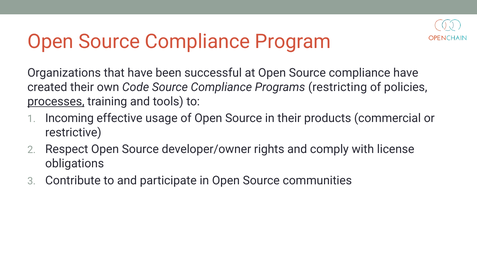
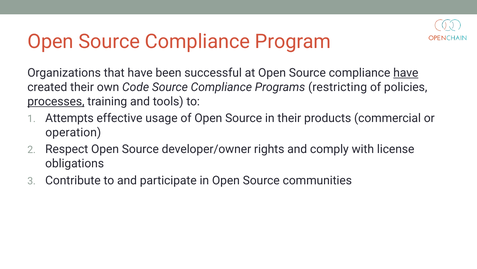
have underline: none -> present (406, 73)
Incoming: Incoming -> Attempts (69, 118)
restrictive: restrictive -> operation (73, 132)
